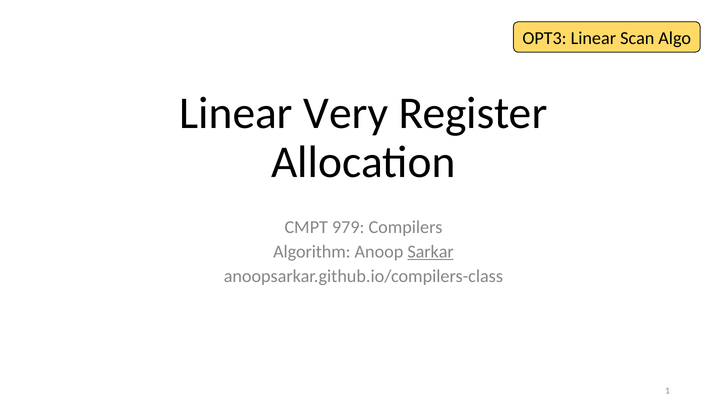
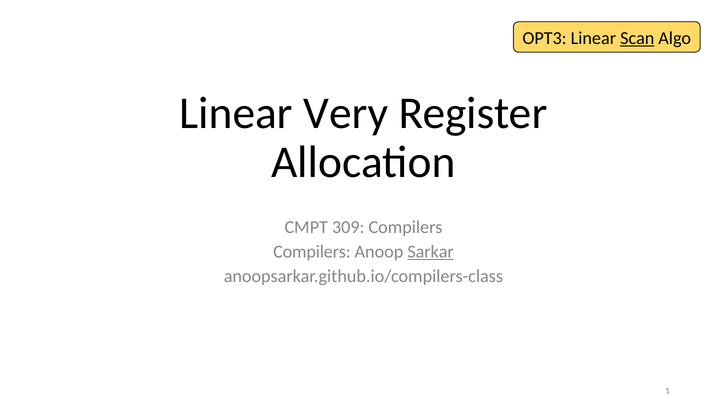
Scan underline: none -> present (637, 38)
979: 979 -> 309 (348, 227)
Algorithm: Algorithm -> Compilers (312, 252)
